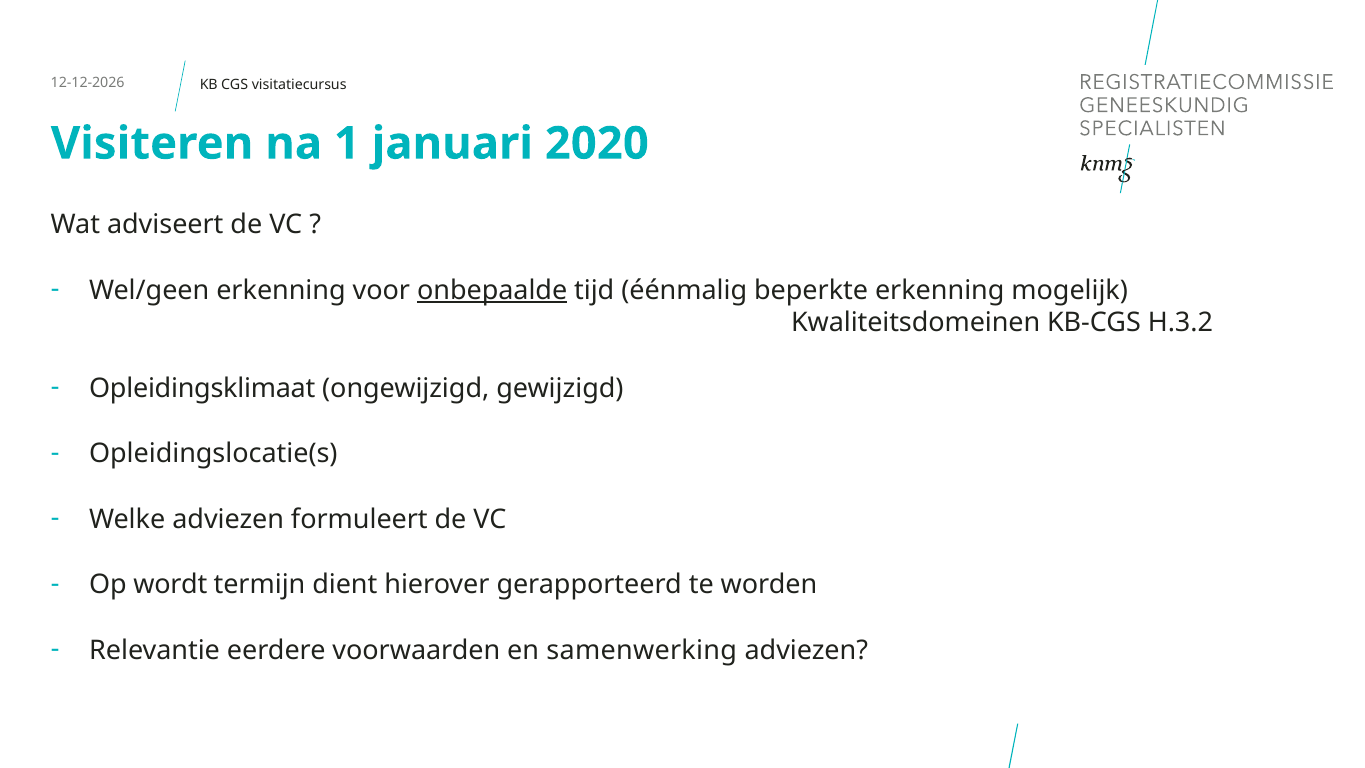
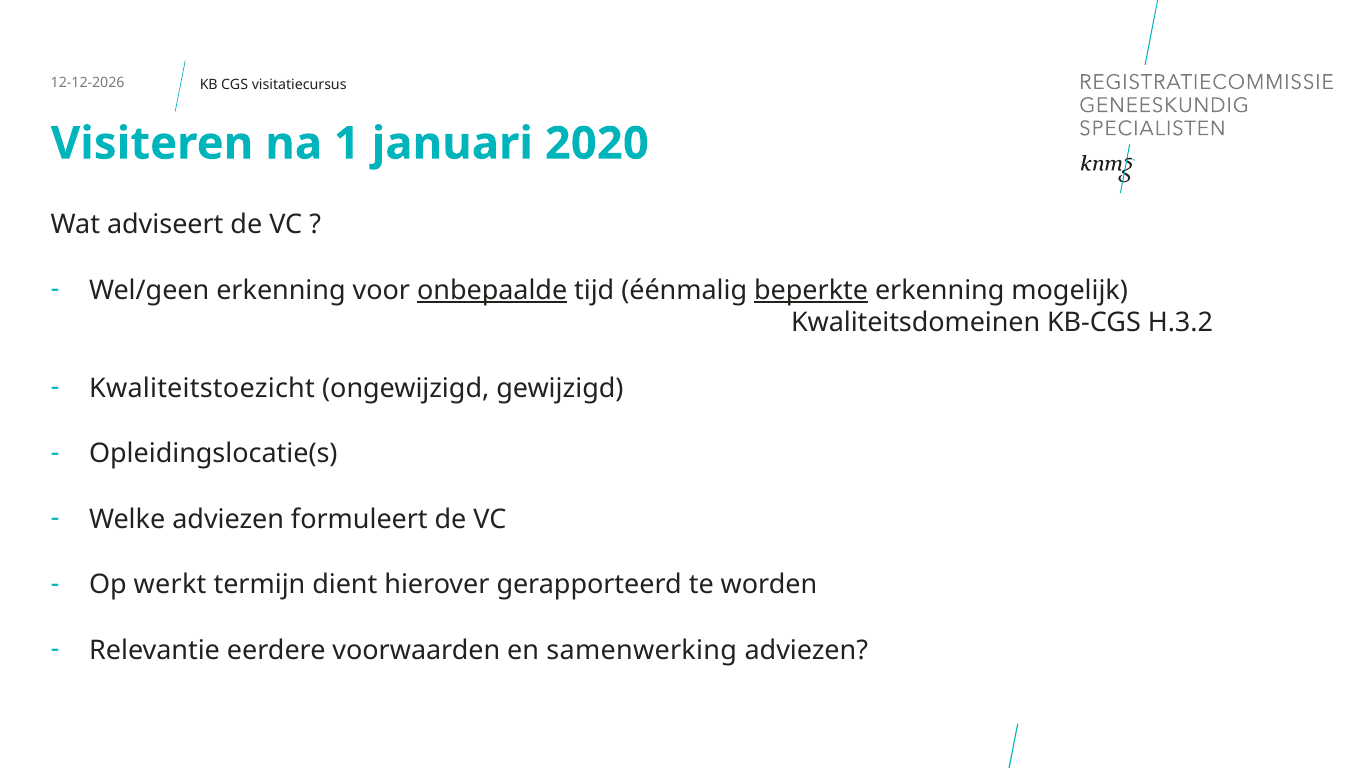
beperkte underline: none -> present (811, 290)
Opleidingsklimaat: Opleidingsklimaat -> Kwaliteitstoezicht (202, 388)
wordt: wordt -> werkt (170, 585)
